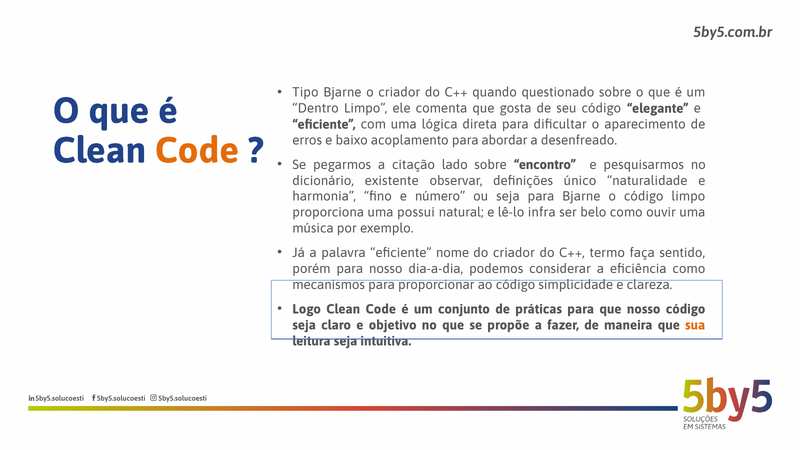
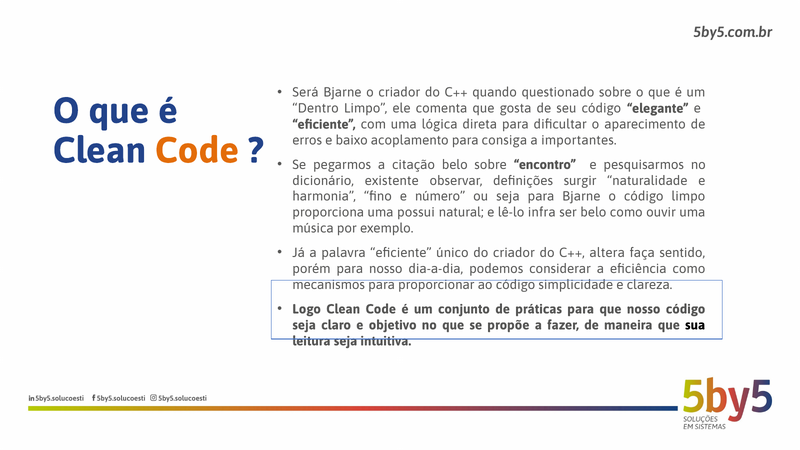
Tipo: Tipo -> Será (305, 92)
abordar: abordar -> consiga (504, 140)
desenfreado: desenfreado -> importantes (579, 140)
citação lado: lado -> belo (455, 165)
único: único -> surgir (580, 181)
nome: nome -> único (452, 253)
termo: termo -> altera (607, 253)
sua colour: orange -> black (695, 325)
